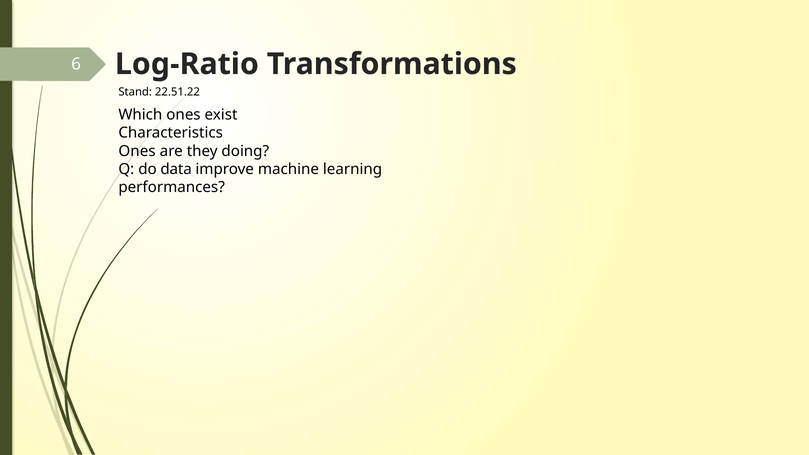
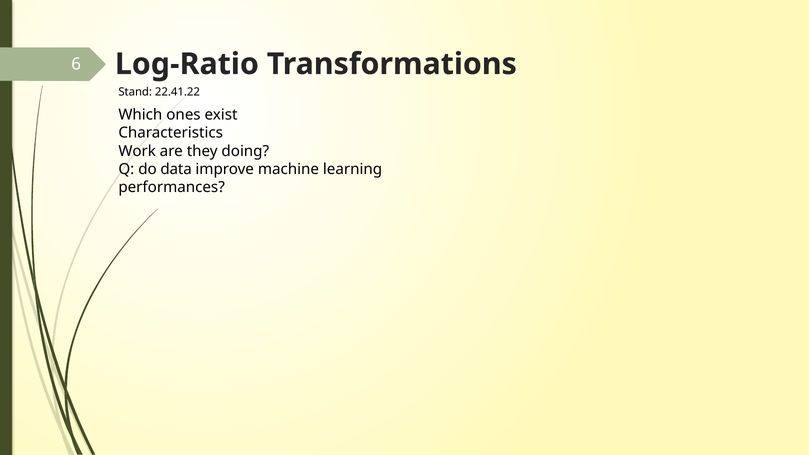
22.51.22: 22.51.22 -> 22.41.22 (177, 92)
Ones: Ones -> Work (137, 151)
